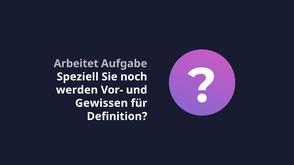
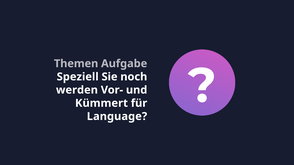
Arbeitet: Arbeitet -> Themen (76, 64)
Gewissen: Gewissen -> Kümmert (102, 103)
Definition: Definition -> Language (117, 117)
